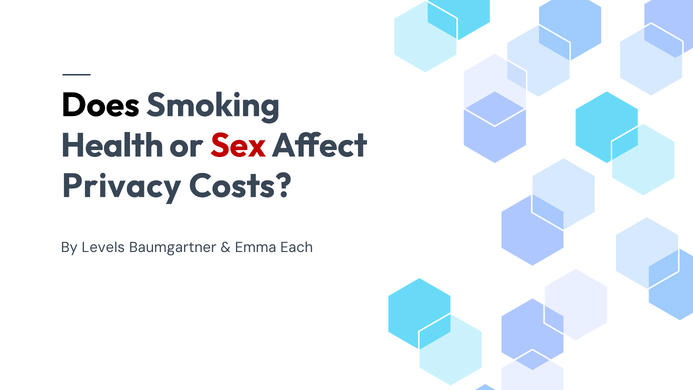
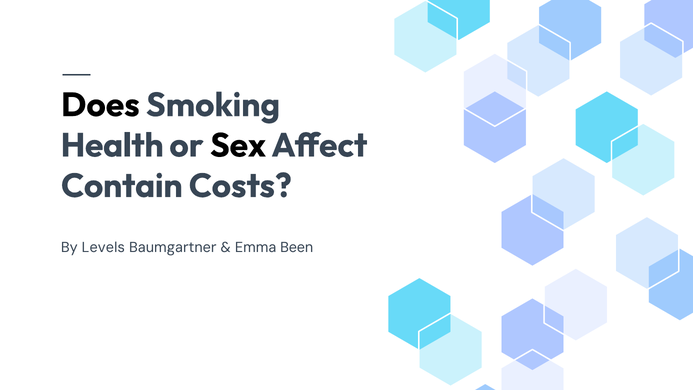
Sex colour: red -> black (238, 145)
Privacy: Privacy -> Contain (122, 186)
Each: Each -> Been (297, 247)
